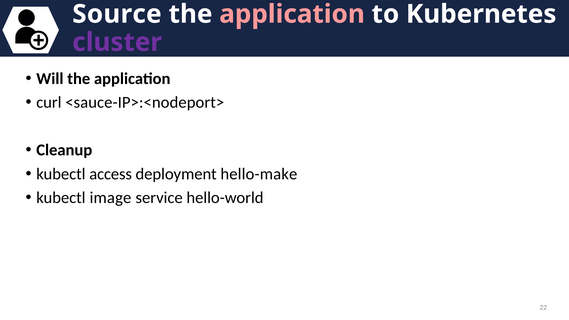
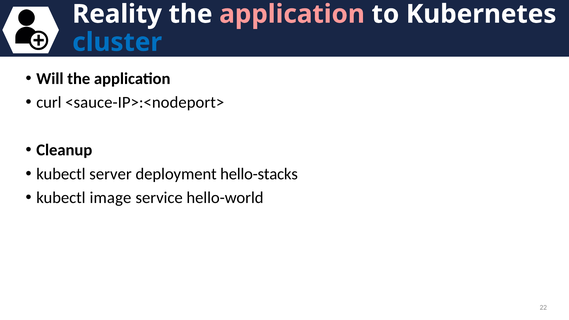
Source: Source -> Reality (117, 14)
cluster colour: purple -> blue (117, 42)
access: access -> server (110, 174)
hello-make: hello-make -> hello-stacks (259, 174)
